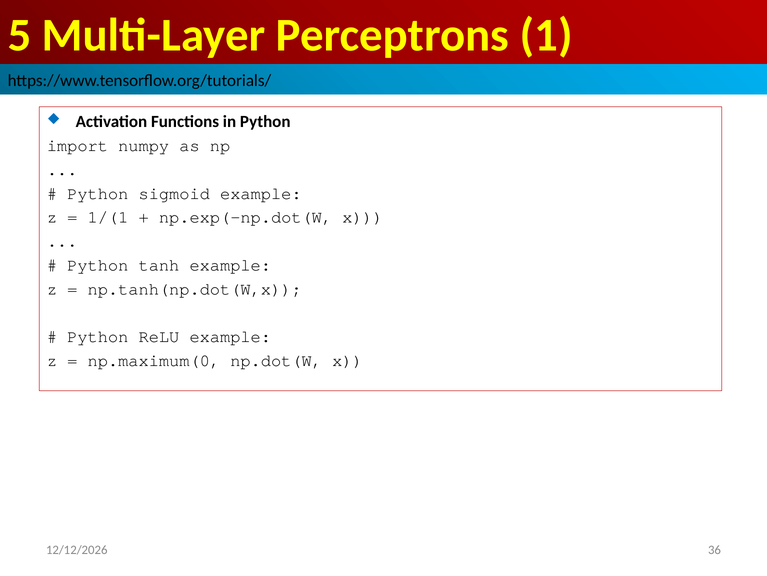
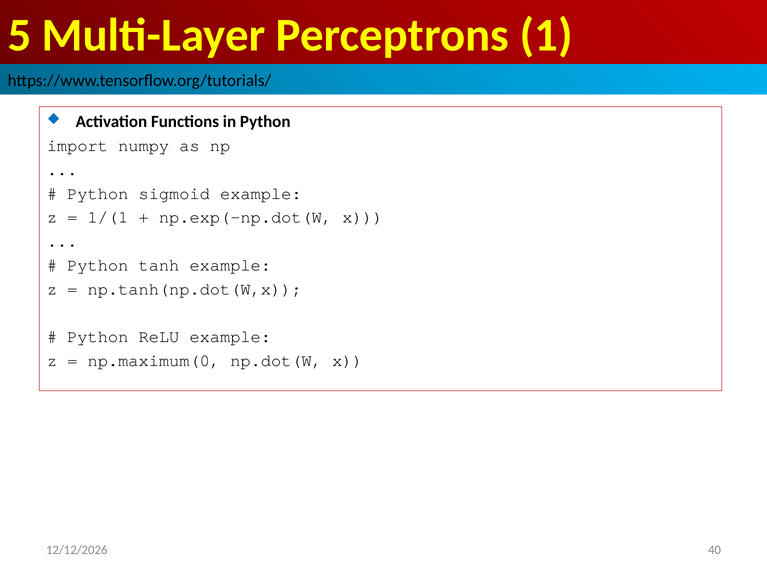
36: 36 -> 40 (715, 549)
